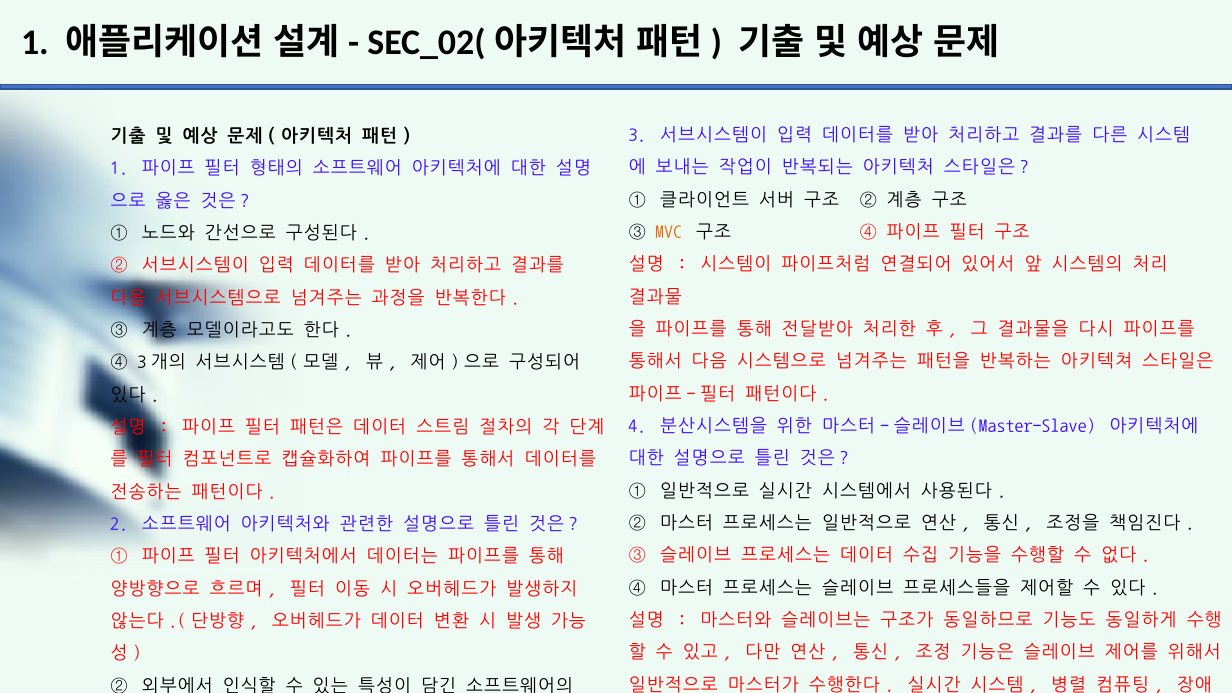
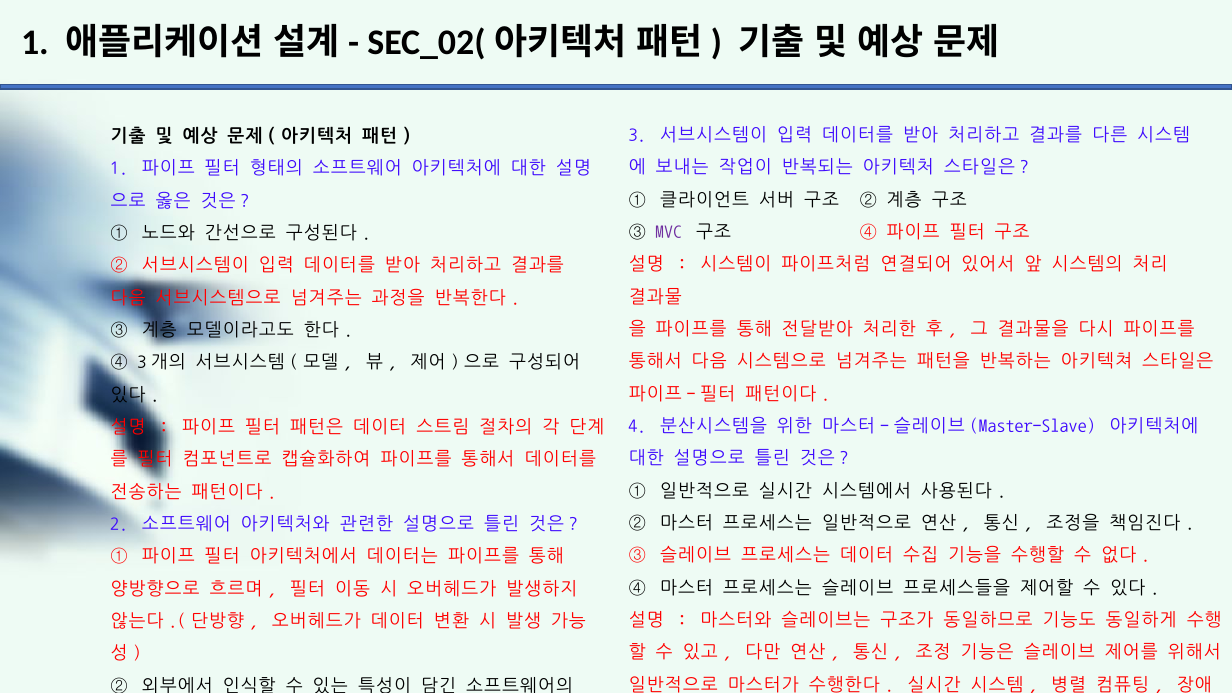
MVC colour: orange -> purple (669, 232)
